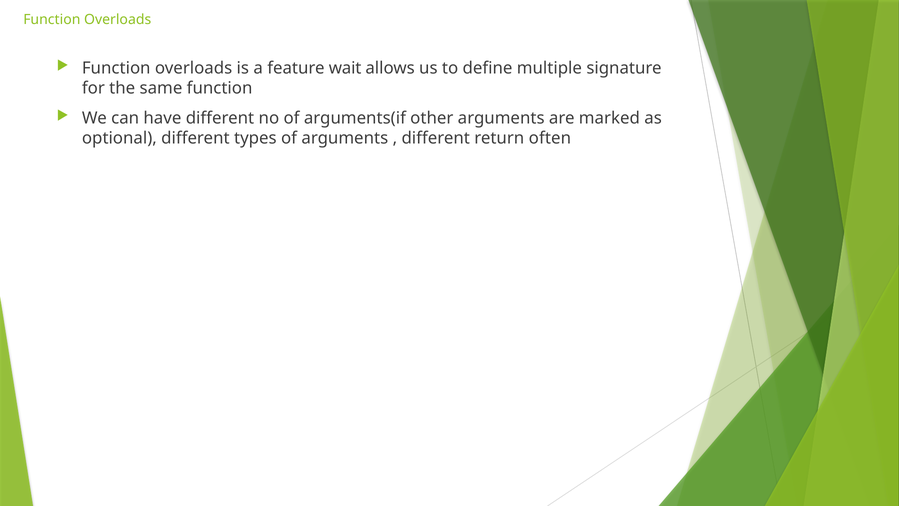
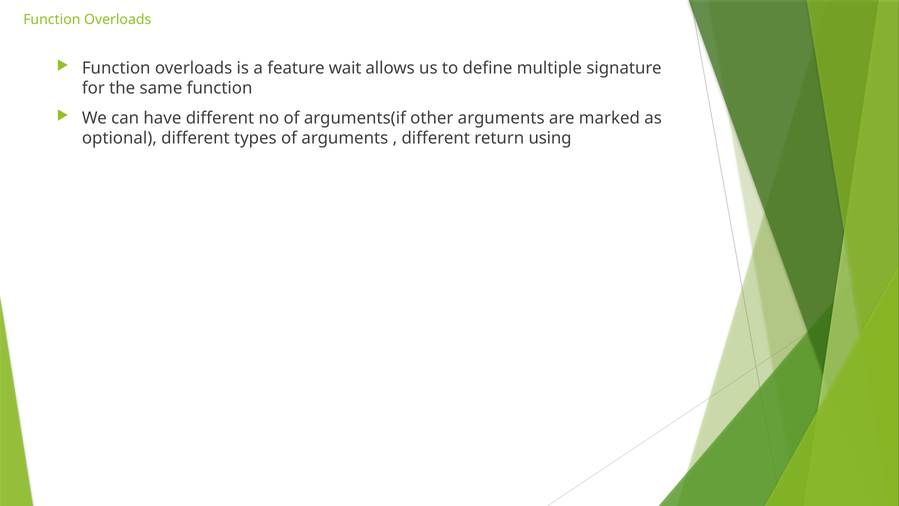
often: often -> using (550, 138)
